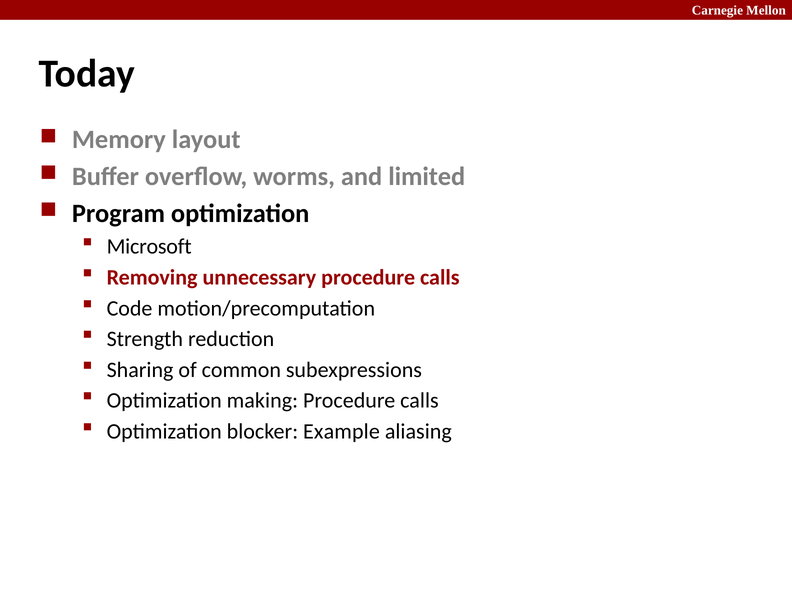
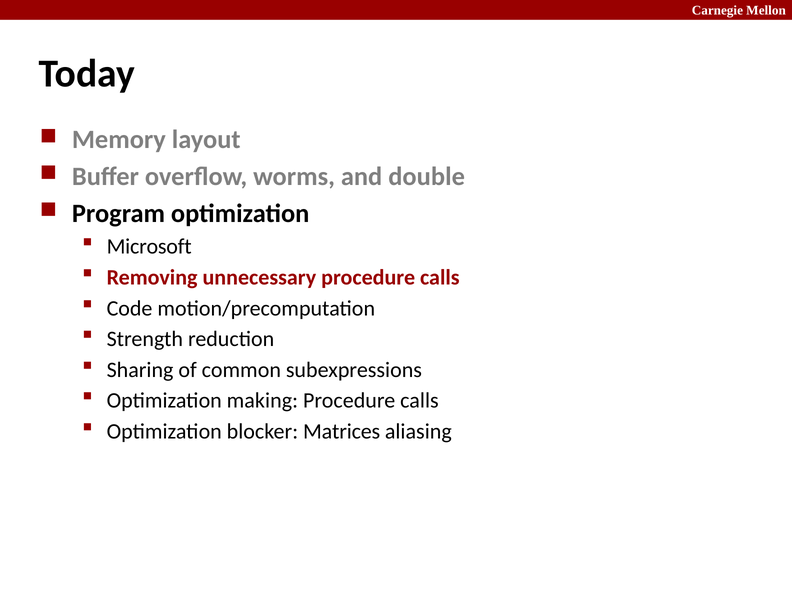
limited: limited -> double (427, 177)
Example: Example -> Matrices (342, 432)
